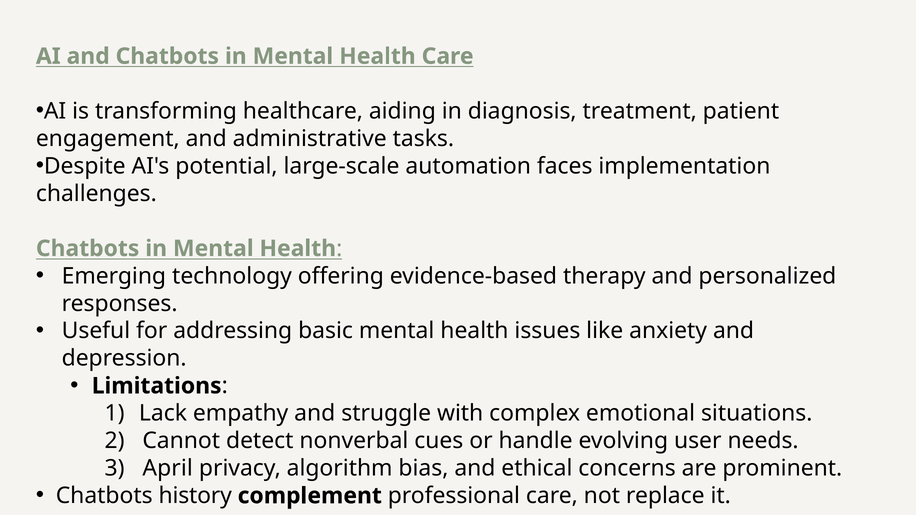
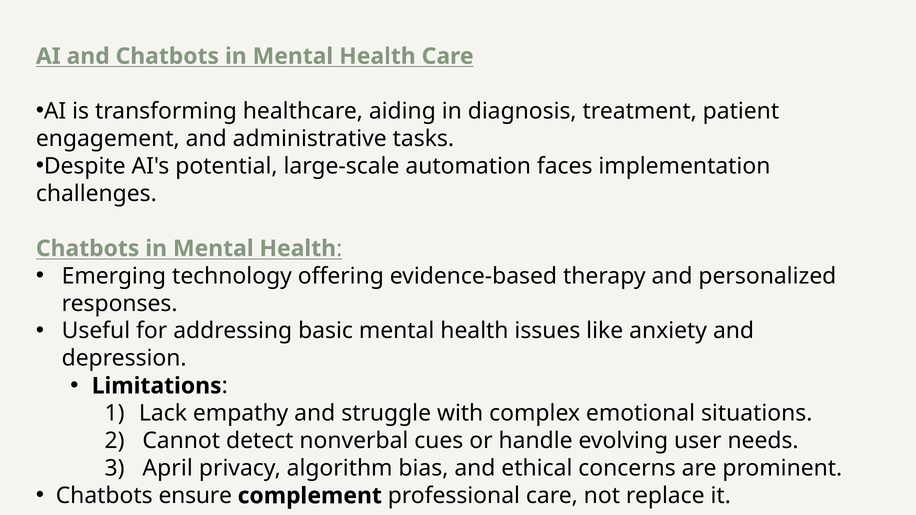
history: history -> ensure (195, 496)
